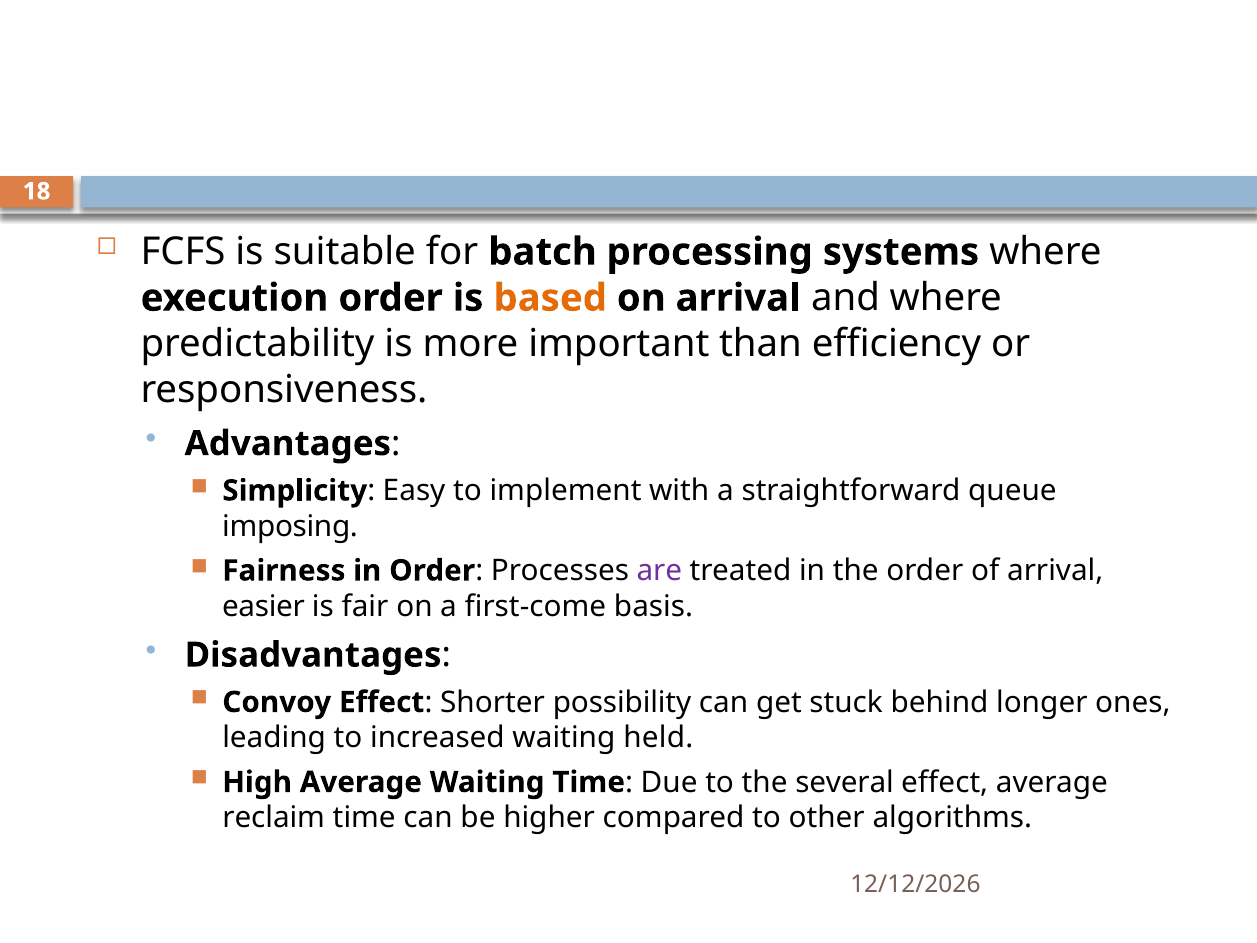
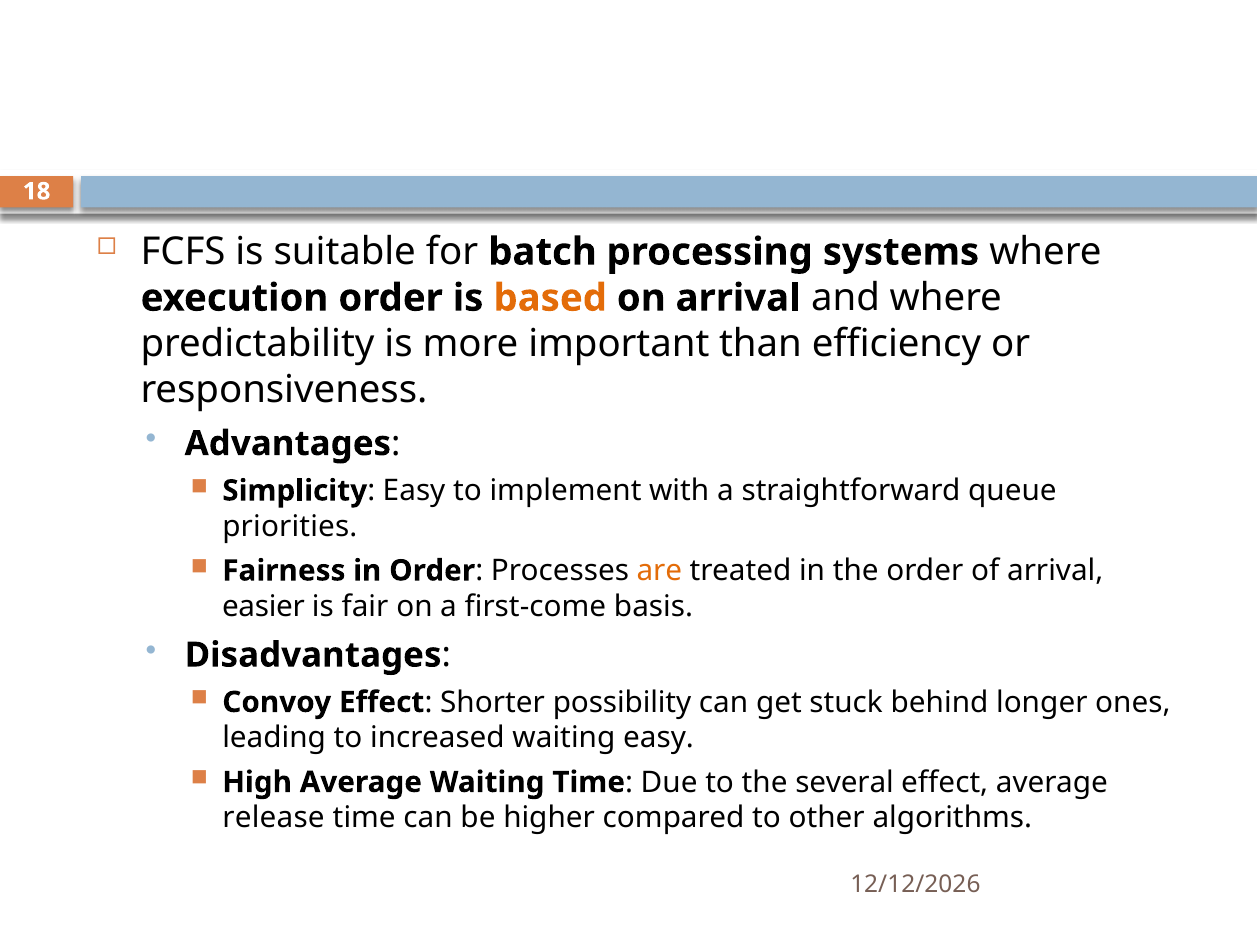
imposing: imposing -> priorities (290, 526)
are colour: purple -> orange (659, 571)
waiting held: held -> easy (658, 738)
reclaim: reclaim -> release (273, 818)
